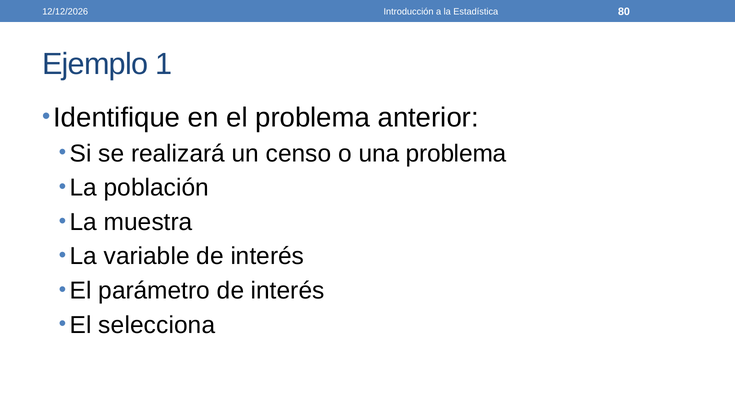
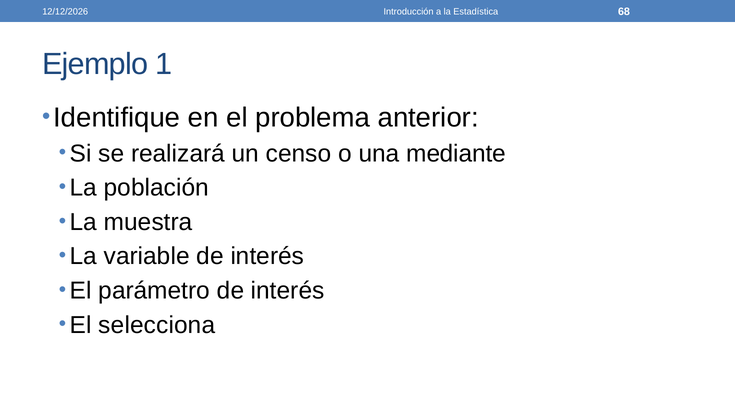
80: 80 -> 68 (624, 12)
una problema: problema -> mediante (456, 154)
